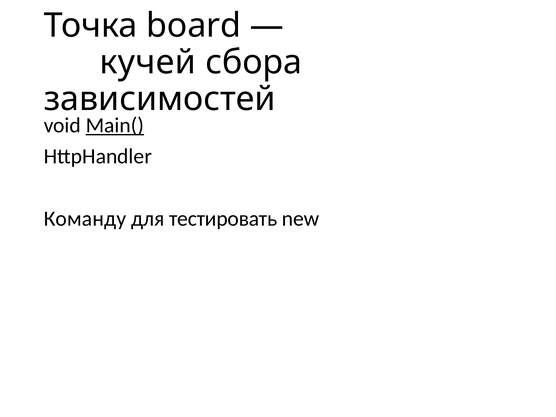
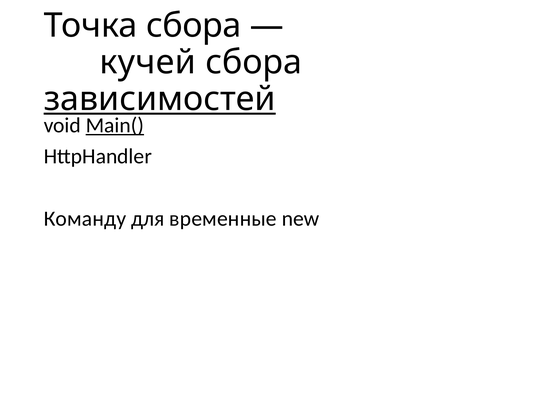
Точка board: board -> сбора (194, 26)
зависимостей underline: none -> present (160, 99)
тестировать: тестировать -> временные (223, 219)
